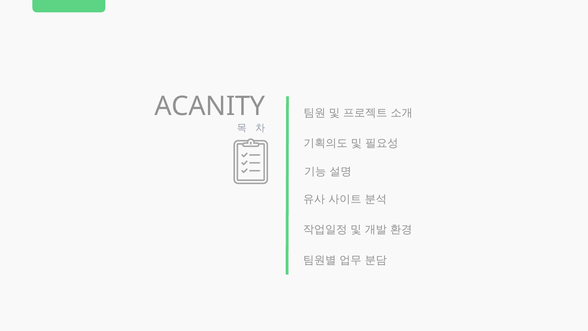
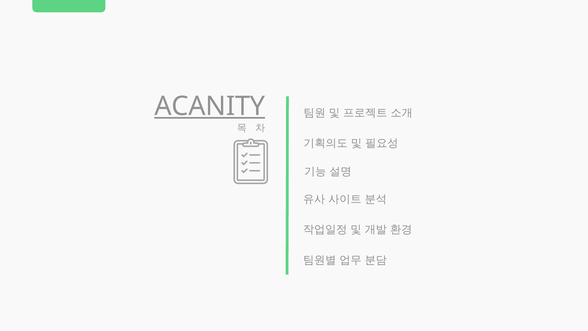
ACANITY underline: none -> present (210, 106)
